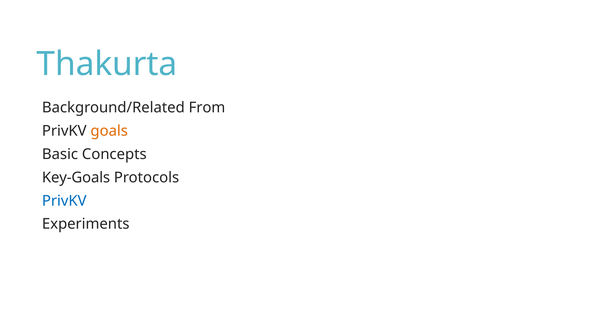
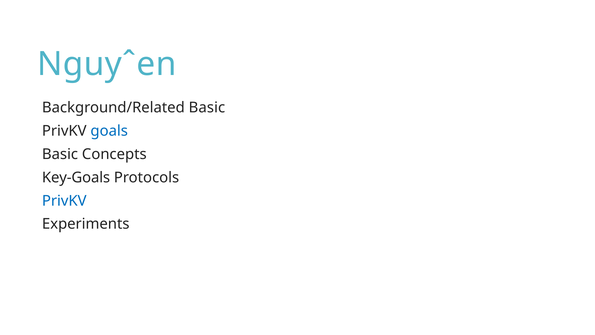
Thakurta: Thakurta -> Nguyˆen (107, 64)
Background/Related From: From -> Basic (207, 108)
goals colour: orange -> blue (109, 131)
